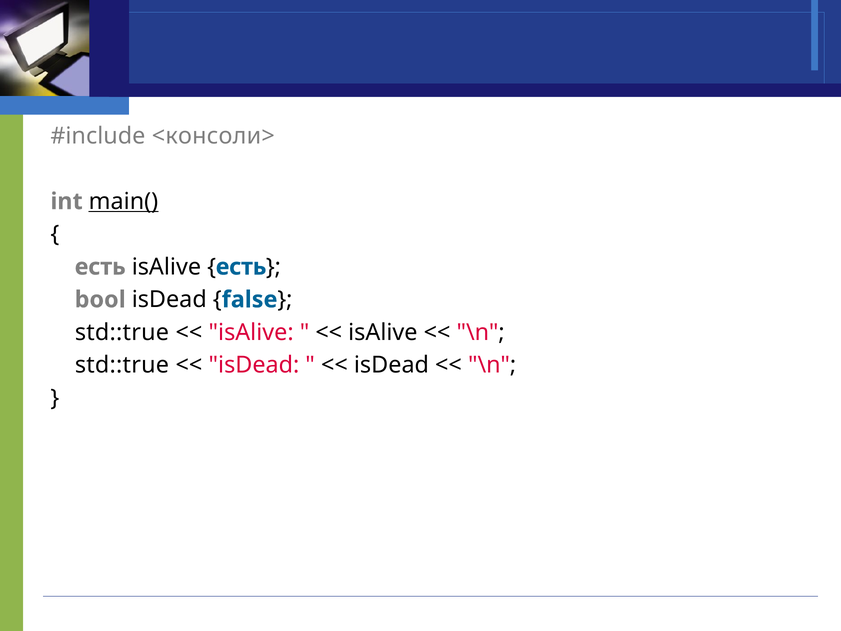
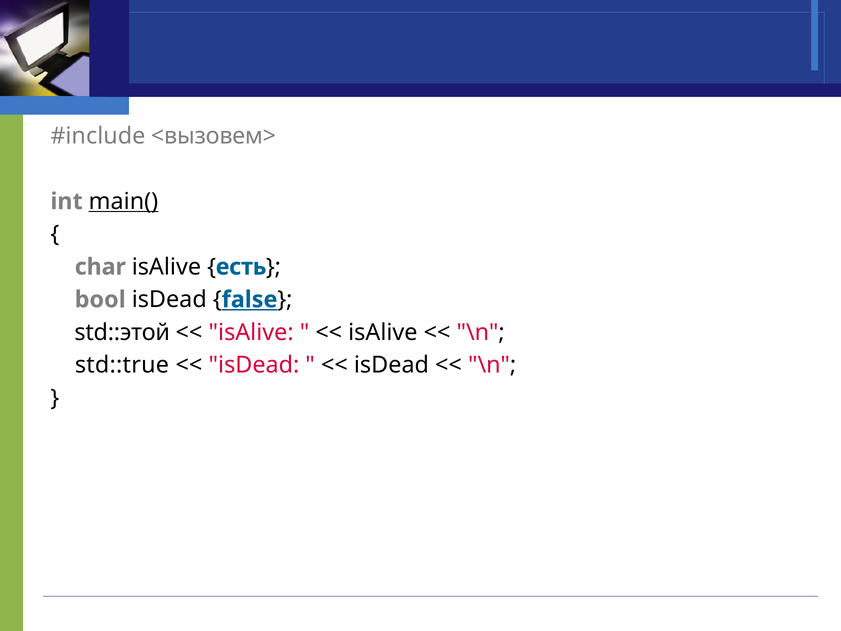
<консоли>: <консоли> -> <вызовем> (214, 136)
есть: есть -> char (100, 267)
false underline: none -> present (250, 300)
std::true: std::true -> std::этой (122, 332)
